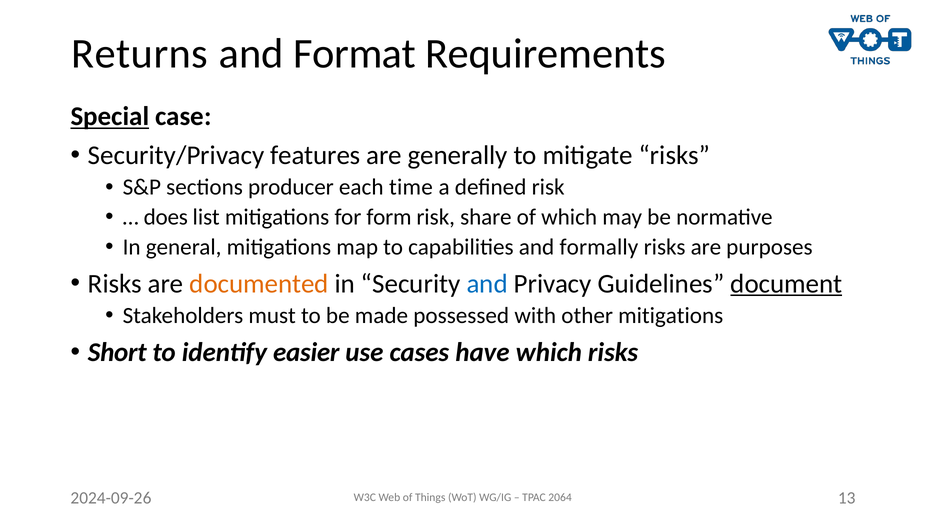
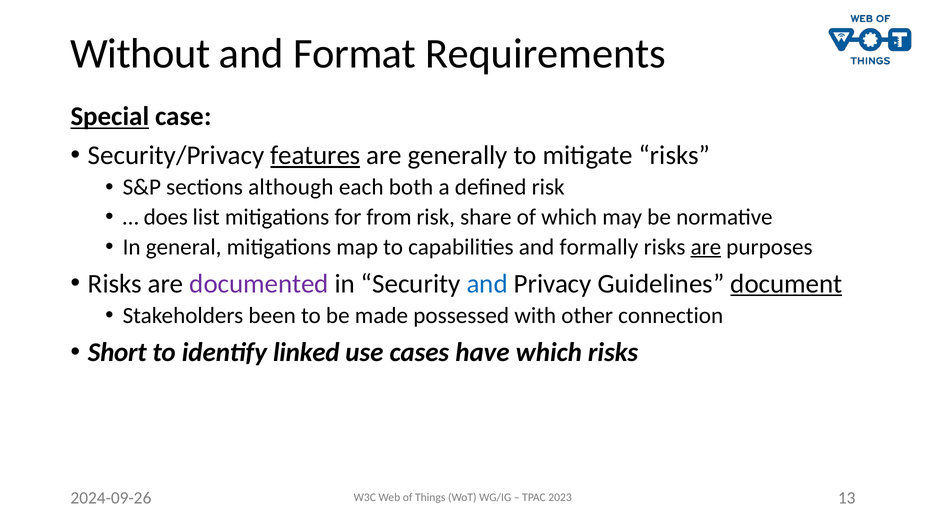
Returns: Returns -> Without (140, 54)
features underline: none -> present (315, 155)
producer: producer -> although (291, 187)
time: time -> both (411, 187)
form: form -> from (389, 217)
are underline: none -> present (706, 247)
documented colour: orange -> purple (259, 284)
must: must -> been (272, 315)
other mitigations: mitigations -> connection (671, 315)
easier: easier -> linked (306, 352)
2064: 2064 -> 2023 (560, 497)
